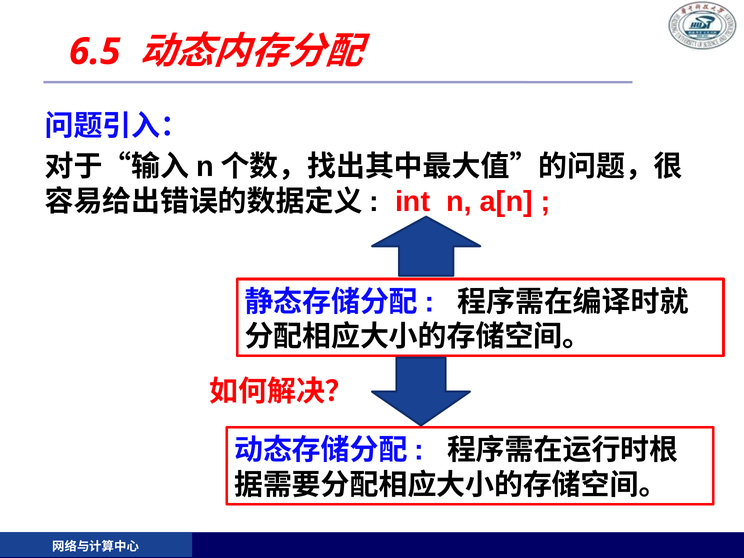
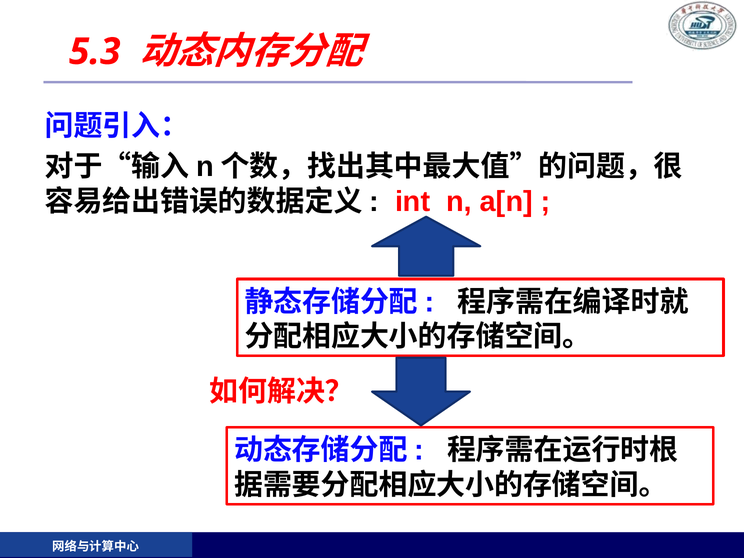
6.5: 6.5 -> 5.3 (95, 52)
